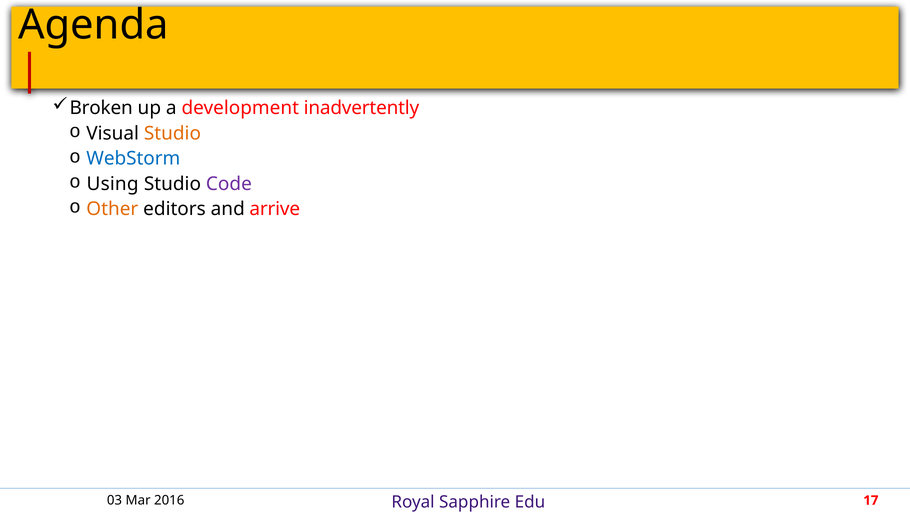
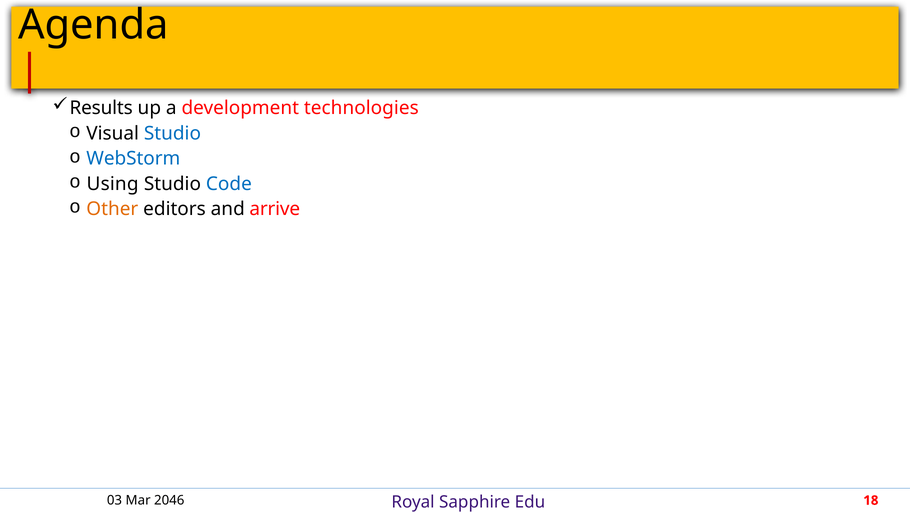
Broken: Broken -> Results (101, 108)
inadvertently: inadvertently -> technologies (361, 108)
Studio colour: orange -> blue (172, 133)
Code colour: purple -> blue (229, 184)
2016: 2016 -> 2046 (169, 500)
17: 17 -> 18 (871, 500)
